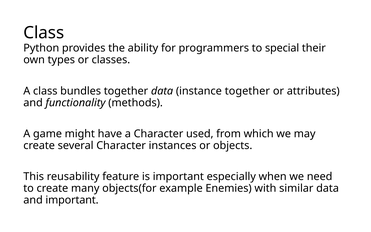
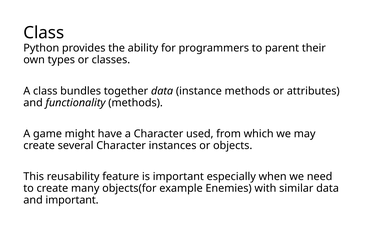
special: special -> parent (282, 48)
instance together: together -> methods (247, 91)
